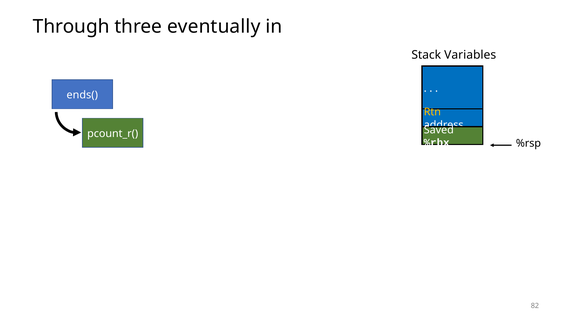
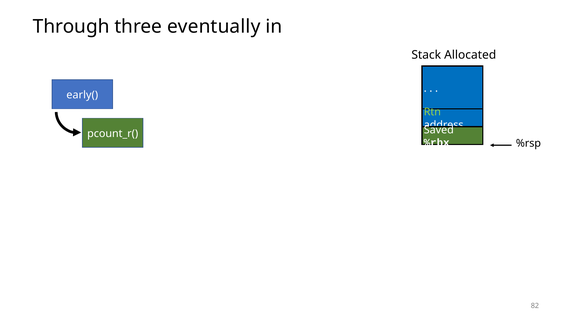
Variables: Variables -> Allocated (470, 55)
ends(: ends( -> early( (82, 95)
Rtn colour: yellow -> light green (432, 112)
